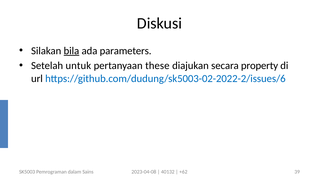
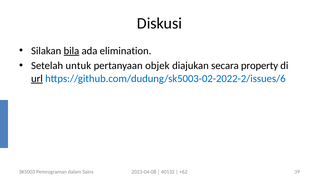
parameters: parameters -> elimination (126, 51)
these: these -> objek (157, 65)
url underline: none -> present (37, 78)
